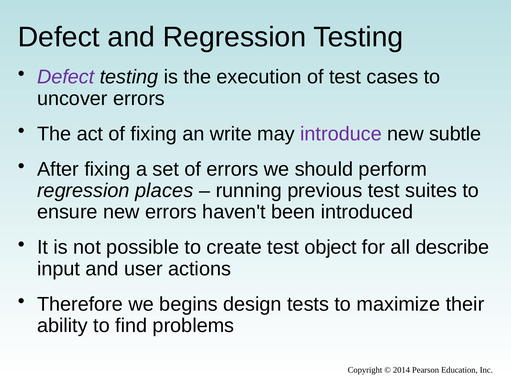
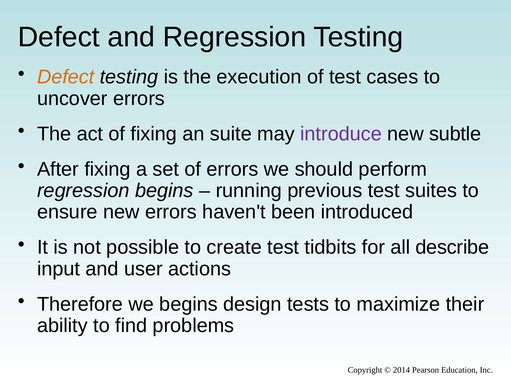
Defect colour: purple -> orange (66, 77)
write: write -> suite (231, 134)
regression places: places -> begins (164, 191)
object: object -> tidbits (331, 248)
